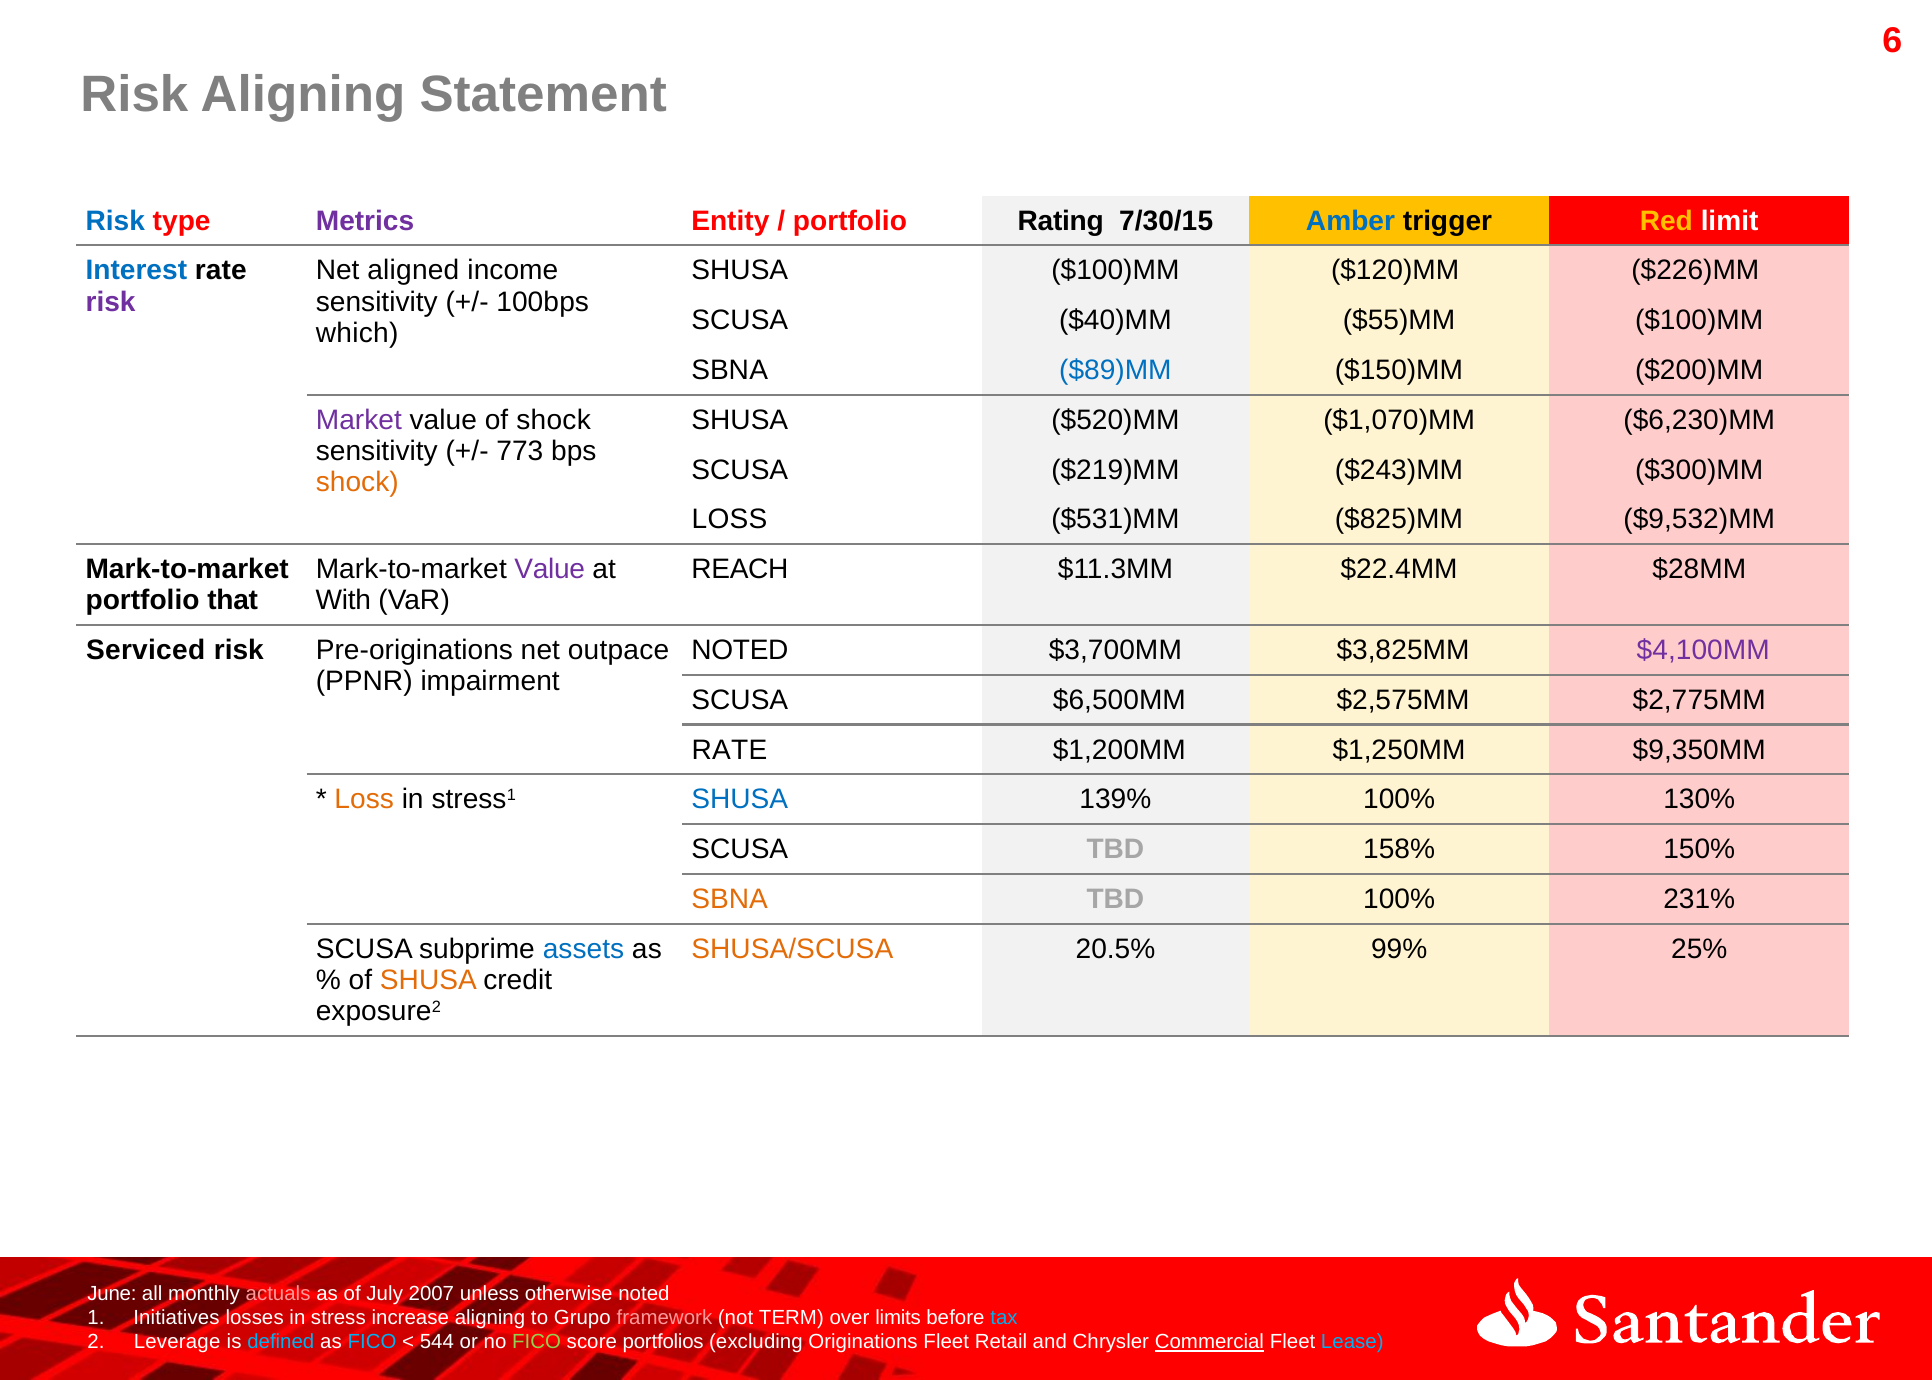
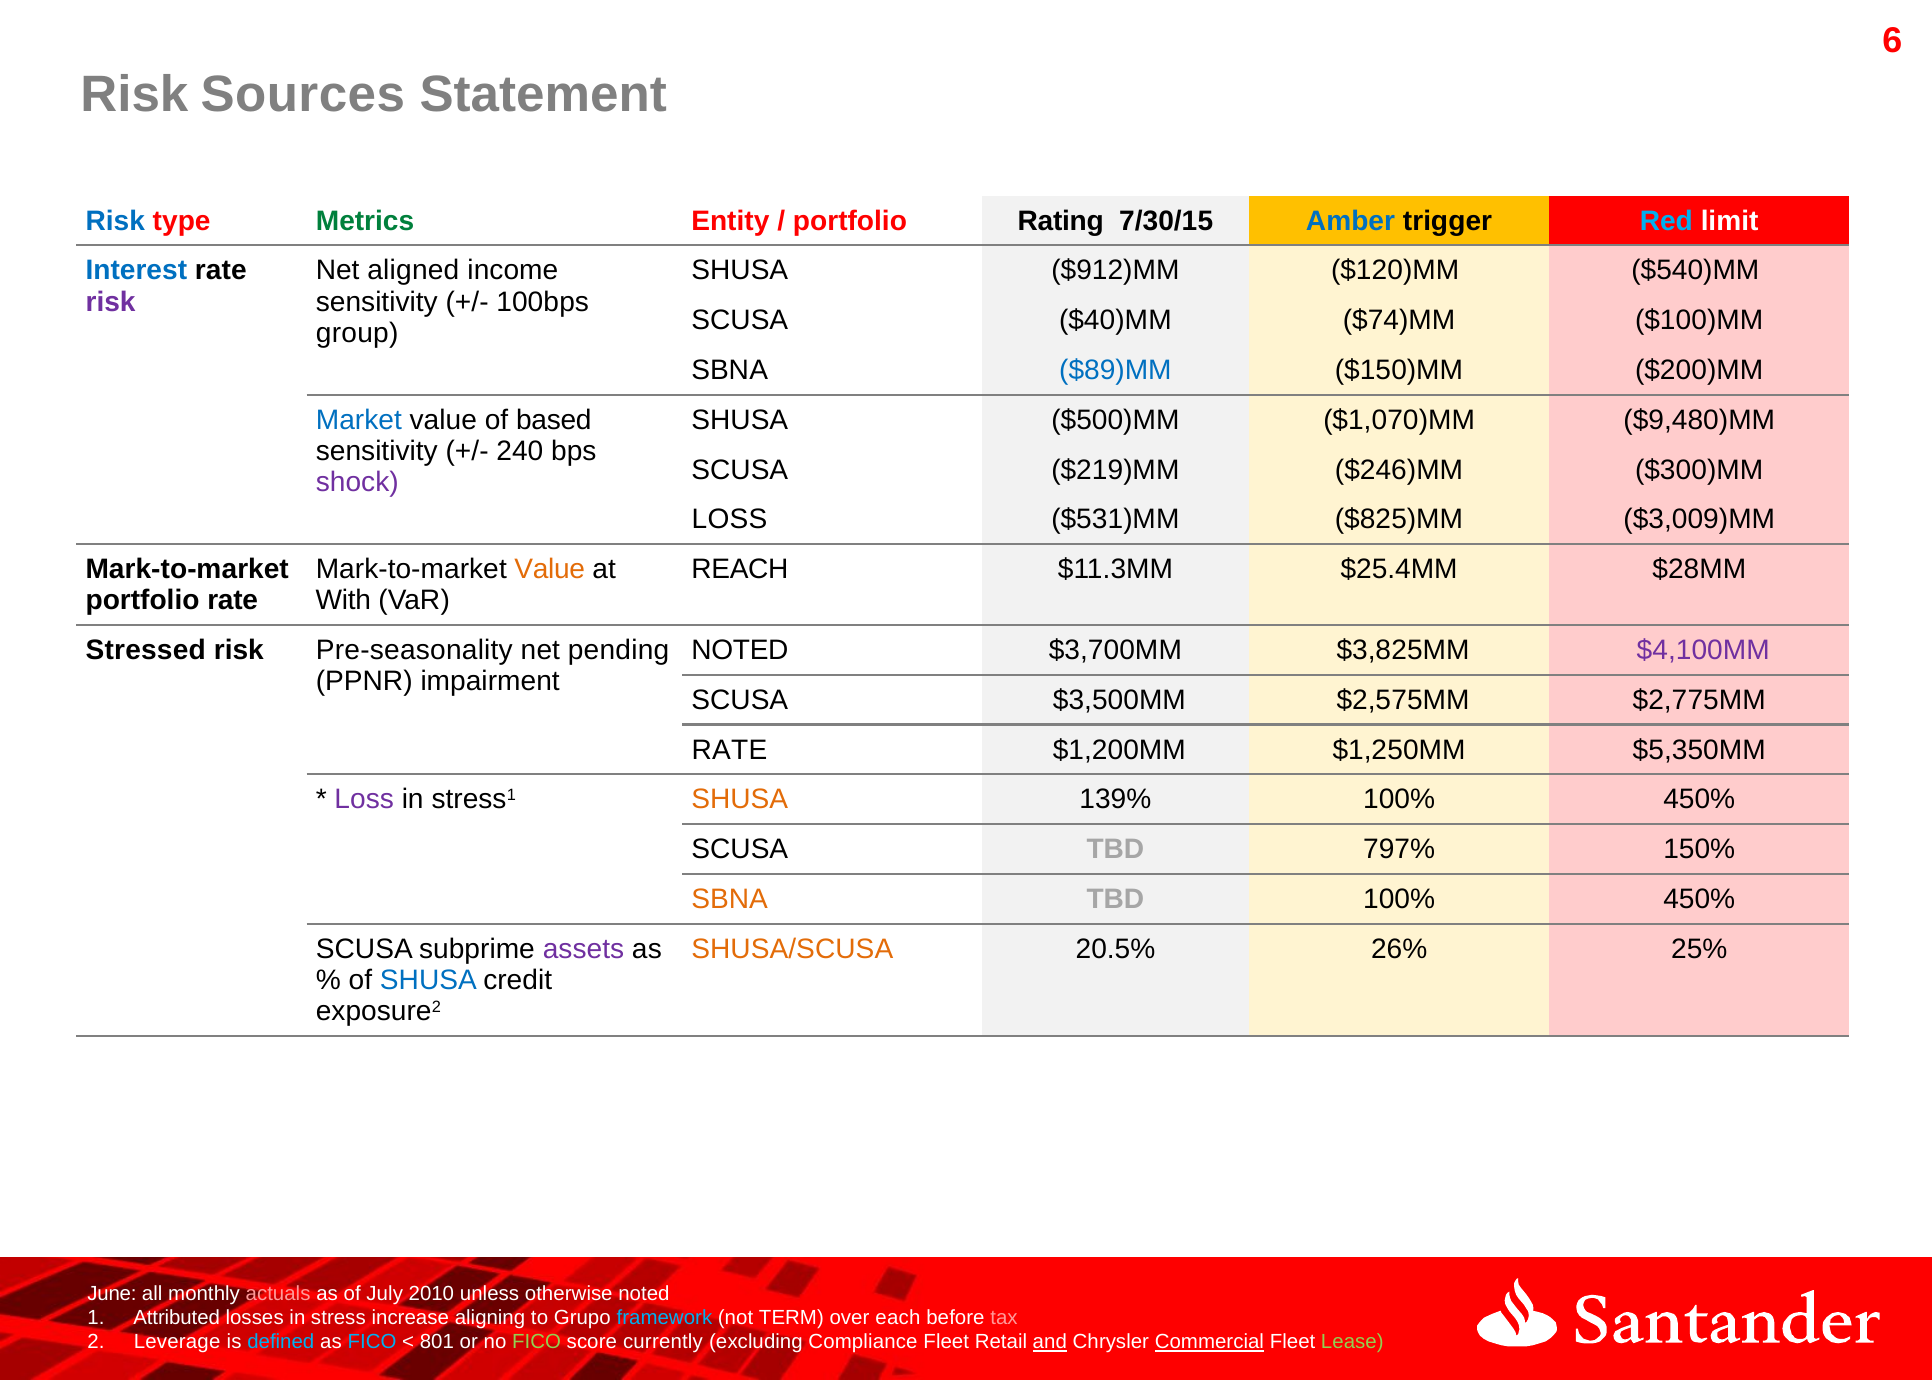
Risk Aligning: Aligning -> Sources (303, 94)
Metrics colour: purple -> green (365, 221)
Red colour: yellow -> light blue (1666, 221)
SHUSA $100)MM: $100)MM -> $912)MM (1115, 271)
$226)MM: $226)MM -> $540)MM (1695, 271)
$55)MM: $55)MM -> $74)MM (1399, 320)
which: which -> group (357, 333)
Market colour: purple -> blue (359, 420)
of shock: shock -> based (554, 420)
$520)MM: $520)MM -> $500)MM (1115, 420)
$6,230)MM: $6,230)MM -> $9,480)MM (1699, 420)
773: 773 -> 240 (520, 451)
$243)MM: $243)MM -> $246)MM (1399, 470)
shock colour: orange -> purple (357, 483)
$9,532)MM: $9,532)MM -> $3,009)MM (1699, 519)
Value colour: purple -> orange (550, 569)
$22.4MM: $22.4MM -> $25.4MM (1399, 569)
portfolio that: that -> rate (233, 601)
Serviced: Serviced -> Stressed (146, 650)
Pre-originations: Pre-originations -> Pre-seasonality (414, 650)
outpace: outpace -> pending (619, 650)
$6,500MM: $6,500MM -> $3,500MM (1119, 700)
$9,350MM: $9,350MM -> $5,350MM (1699, 750)
Loss colour: orange -> purple (364, 800)
SHUSA colour: blue -> orange (740, 800)
139% 100% 130%: 130% -> 450% (1699, 800)
158%: 158% -> 797% (1399, 849)
TBD 100% 231%: 231% -> 450% (1699, 899)
assets colour: blue -> purple (583, 949)
99%: 99% -> 26% (1399, 949)
SHUSA colour: orange -> blue (428, 980)
2007: 2007 -> 2010 (431, 1293)
Initiatives: Initiatives -> Attributed (177, 1318)
framework colour: pink -> light blue (664, 1318)
limits: limits -> each (898, 1318)
tax colour: light blue -> pink (1004, 1318)
544: 544 -> 801 (437, 1342)
portfolios: portfolios -> currently (663, 1342)
Originations: Originations -> Compliance (863, 1342)
and underline: none -> present (1050, 1342)
Lease colour: light blue -> light green (1352, 1342)
